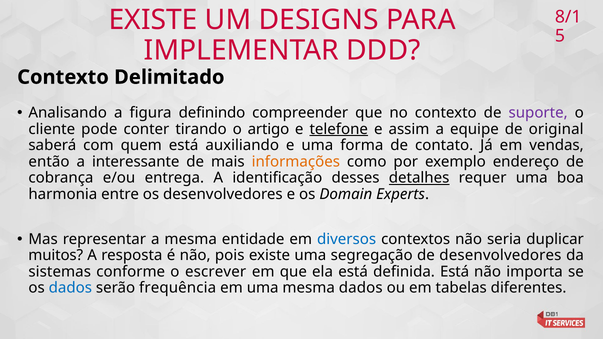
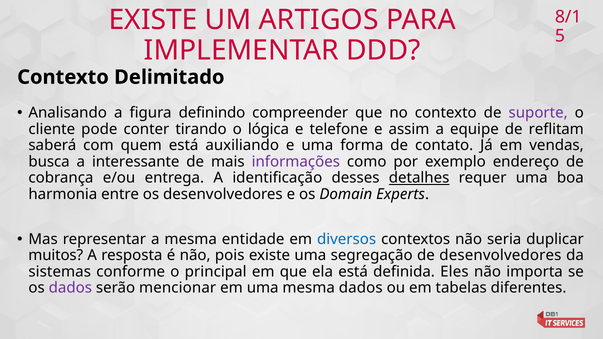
DESIGNS: DESIGNS -> ARTIGOS (319, 20)
artigo: artigo -> lógica (268, 129)
telefone underline: present -> none (339, 129)
original: original -> reflitam (556, 129)
então: então -> busca (49, 162)
informações colour: orange -> purple (296, 162)
escrever: escrever -> principal (216, 272)
definida Está: Está -> Eles (454, 272)
dados colour: blue -> purple (70, 288)
frequência: frequência -> mencionar (178, 288)
